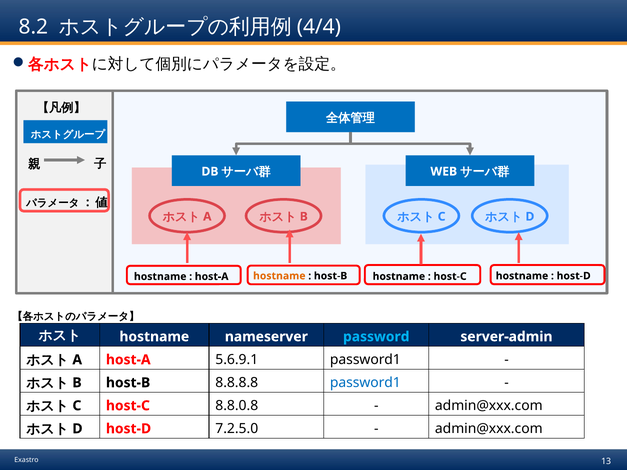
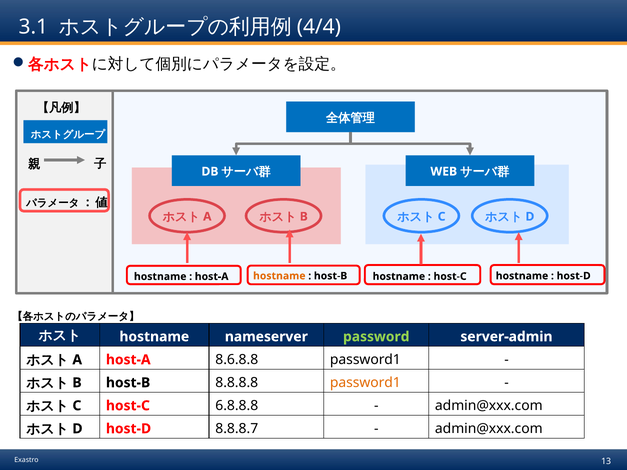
8.2: 8.2 -> 3.1 (33, 27)
password colour: light blue -> light green (376, 337)
5.6.9.1: 5.6.9.1 -> 8.6.8.8 (237, 360)
password1 colour: blue -> orange (365, 383)
8.8.0.8: 8.8.0.8 -> 6.8.8.8 (237, 406)
7.2.5.0: 7.2.5.0 -> 8.8.8.7 (237, 429)
